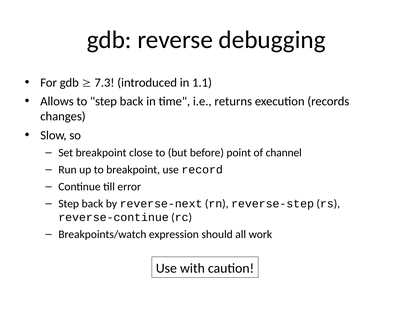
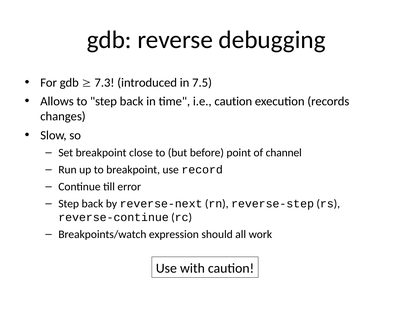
1.1: 1.1 -> 7.5 (202, 83)
i.e returns: returns -> caution (233, 102)
